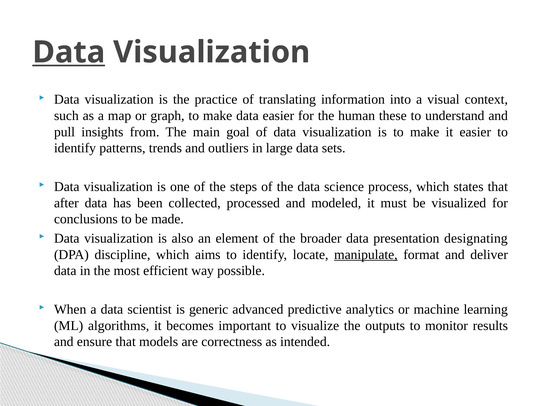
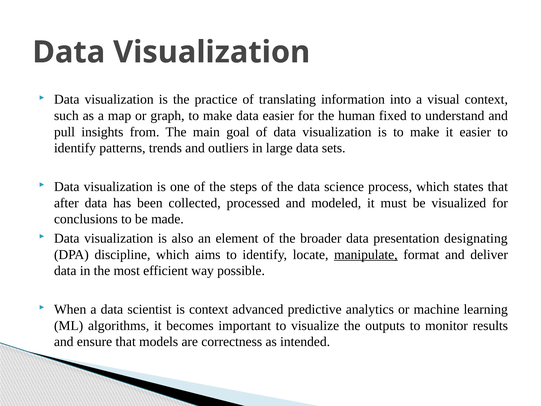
Data underline: present -> none (69, 52)
these: these -> fixed (393, 116)
is generic: generic -> context (209, 309)
